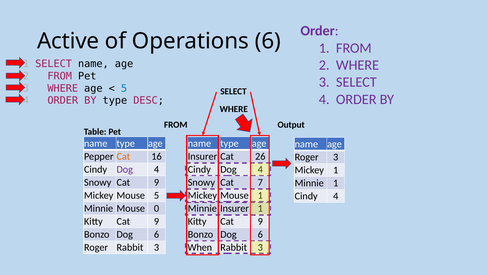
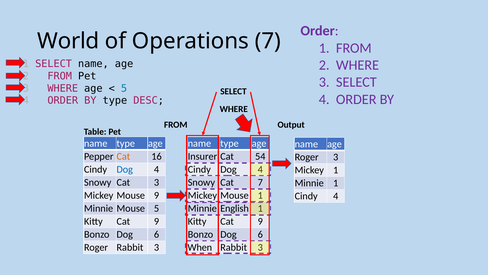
Active: Active -> World (68, 41)
Operations 6: 6 -> 7 (268, 41)
26: 26 -> 54 (260, 156)
Dog colour: purple -> blue (125, 169)
Snowy Cat 9: 9 -> 3 (157, 182)
Mouse 5: 5 -> 9 (157, 195)
Mouse 0: 0 -> 5 (157, 208)
Minnie Insurer: Insurer -> English (235, 208)
